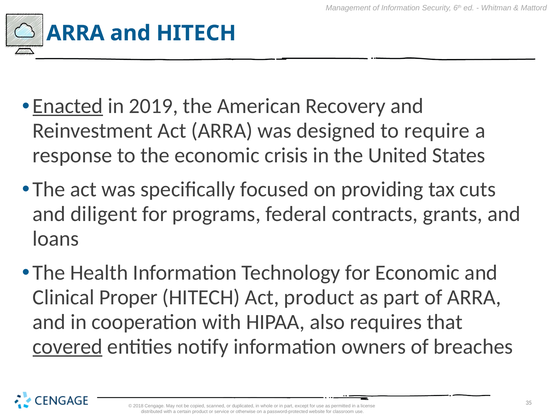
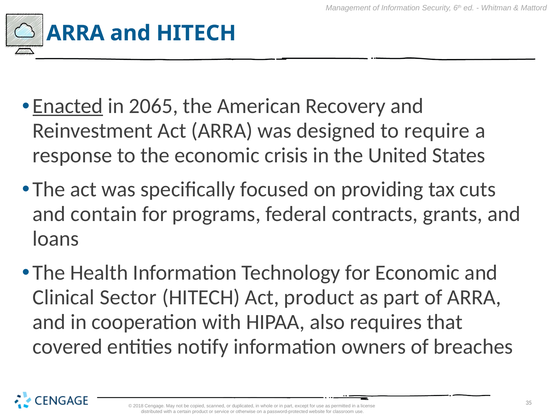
2019: 2019 -> 2065 (154, 106)
diligent: diligent -> contain (104, 214)
Proper: Proper -> Sector (128, 297)
covered underline: present -> none (68, 347)
